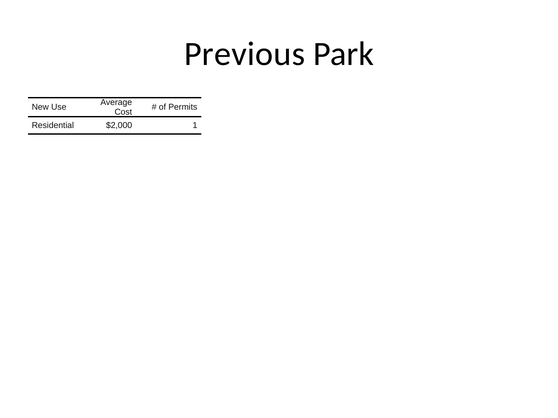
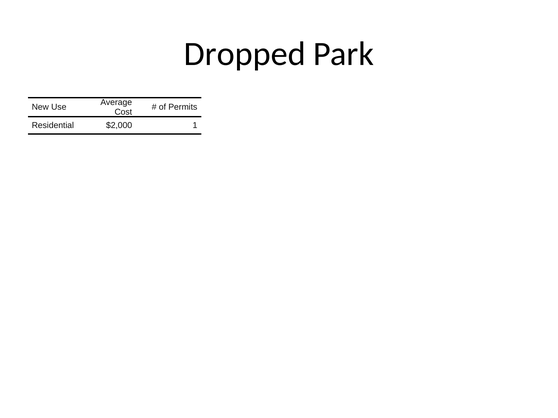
Previous: Previous -> Dropped (245, 54)
